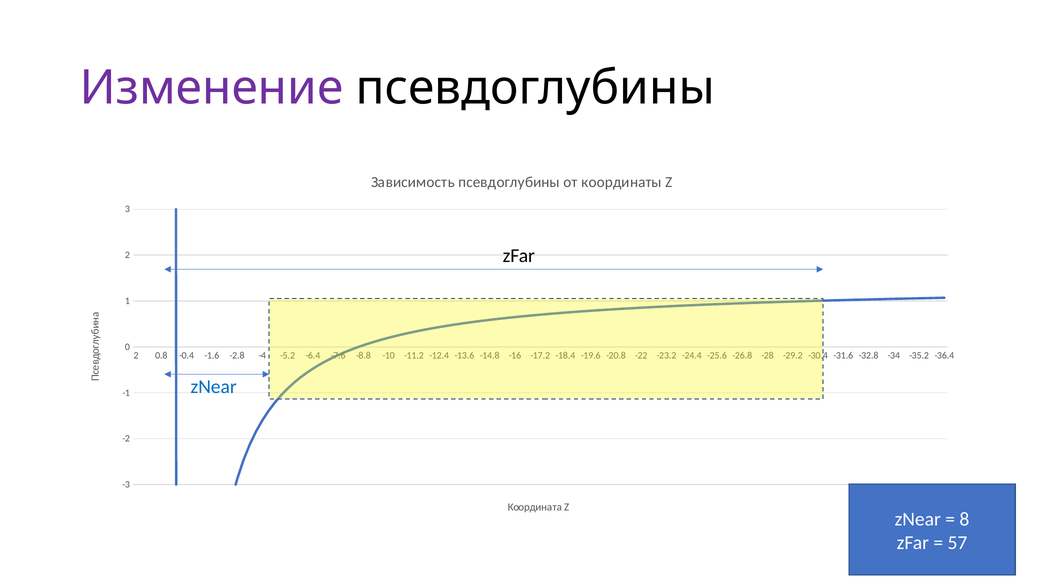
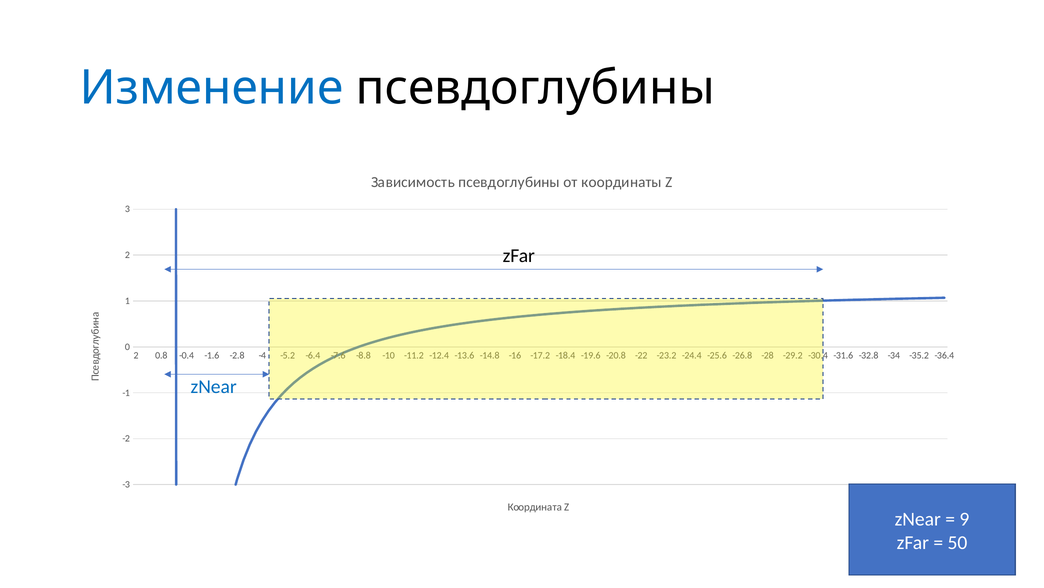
Изменение colour: purple -> blue (212, 88)
8: 8 -> 9 (964, 519)
57: 57 -> 50 (957, 542)
